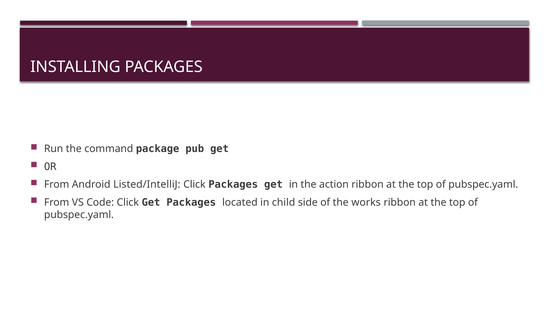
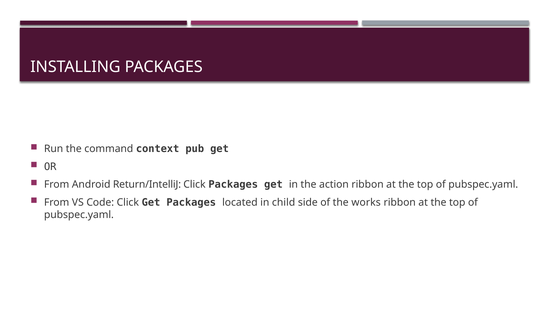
package: package -> context (158, 149)
Listed/IntelliJ: Listed/IntelliJ -> Return/IntelliJ (147, 184)
